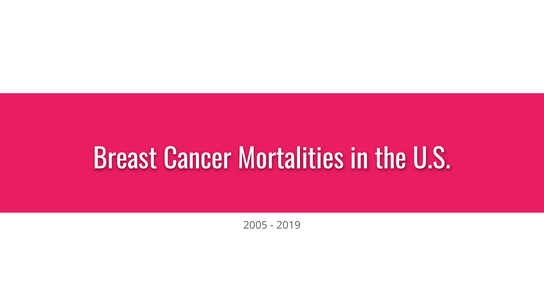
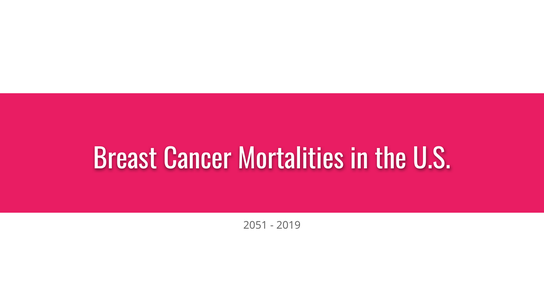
2005: 2005 -> 2051 (255, 225)
